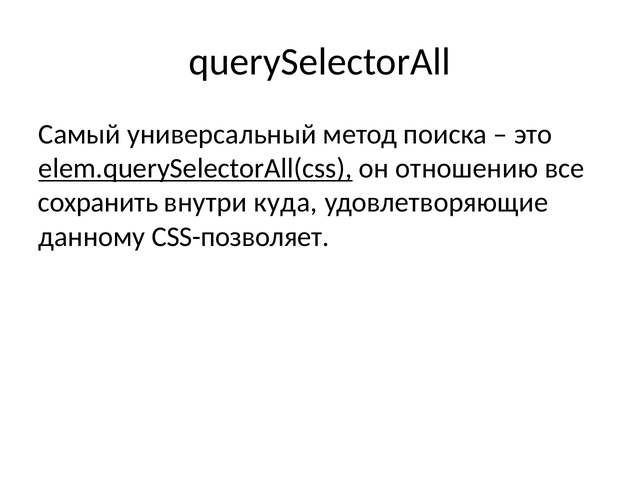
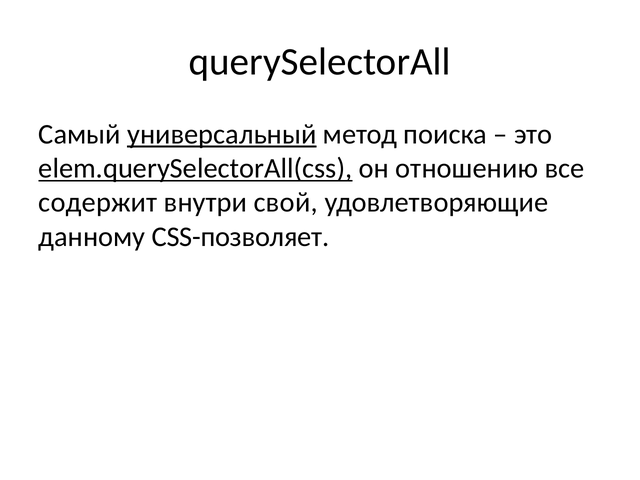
универсальный underline: none -> present (222, 134)
сохранить: сохранить -> содержит (98, 203)
куда: куда -> свой (286, 203)
